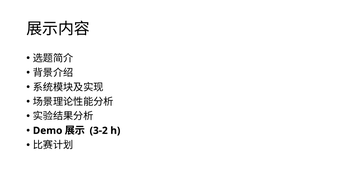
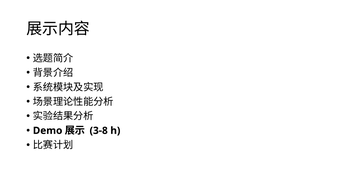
3-2: 3-2 -> 3-8 (99, 131)
